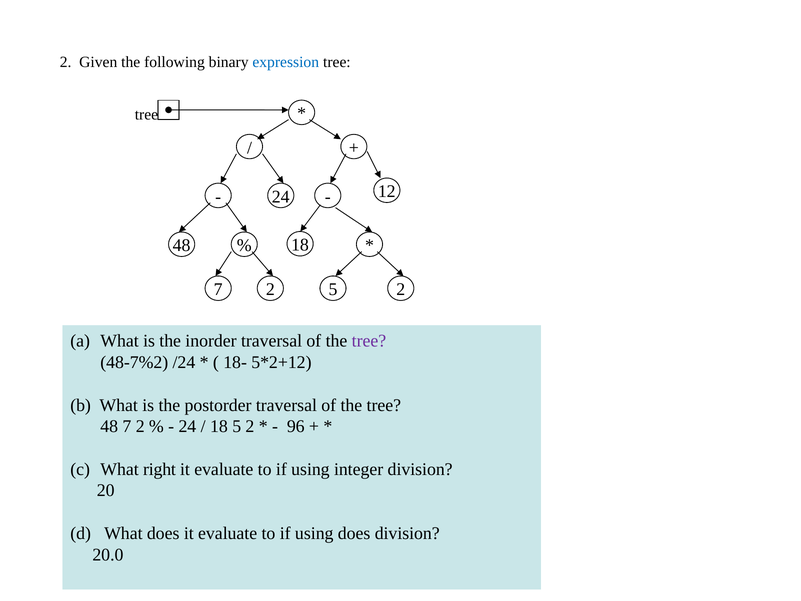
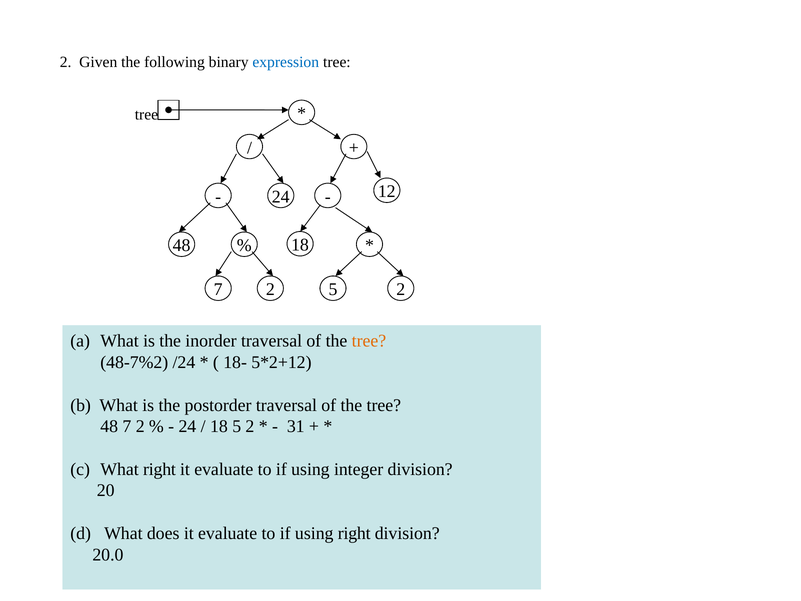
tree colour: purple -> orange (369, 341)
96: 96 -> 31 (296, 426)
using does: does -> right (354, 533)
